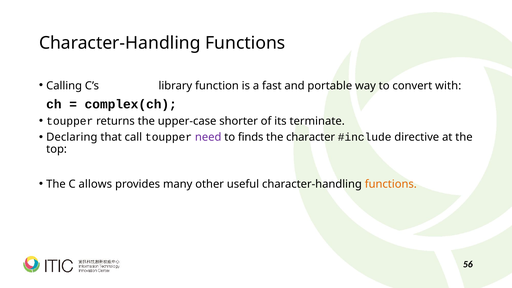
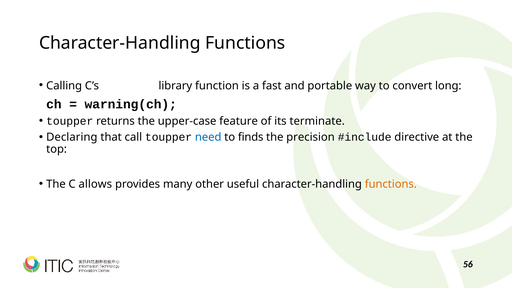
with: with -> long (448, 86)
complex(ch: complex(ch -> warning(ch (131, 104)
shorter: shorter -> feature (239, 121)
need colour: purple -> blue (208, 137)
character: character -> precision (311, 137)
